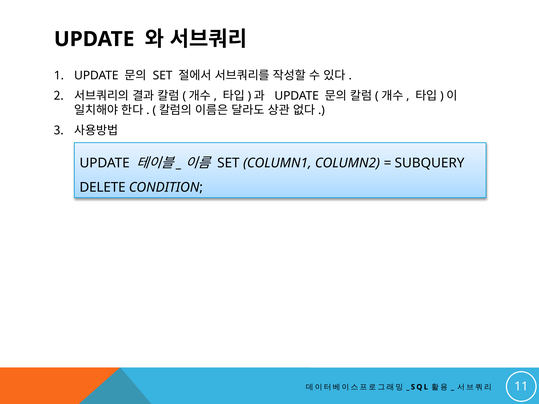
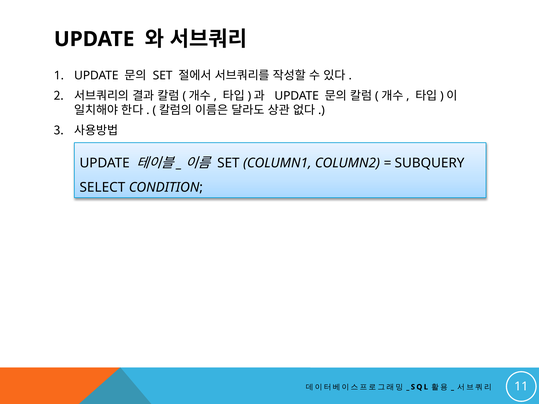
DELETE: DELETE -> SELECT (102, 187)
